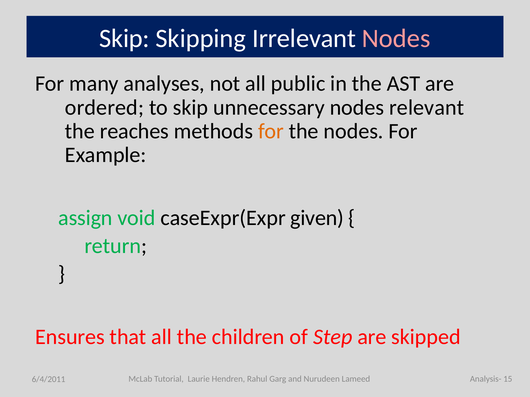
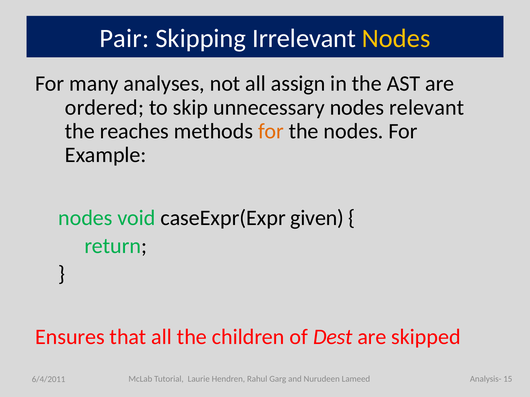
Skip: Skip -> Pair (124, 39)
Nodes colour: pink -> yellow (396, 39)
public: public -> assign (298, 84)
assign: assign -> nodes (85, 218)
Step: Step -> Dest (333, 337)
